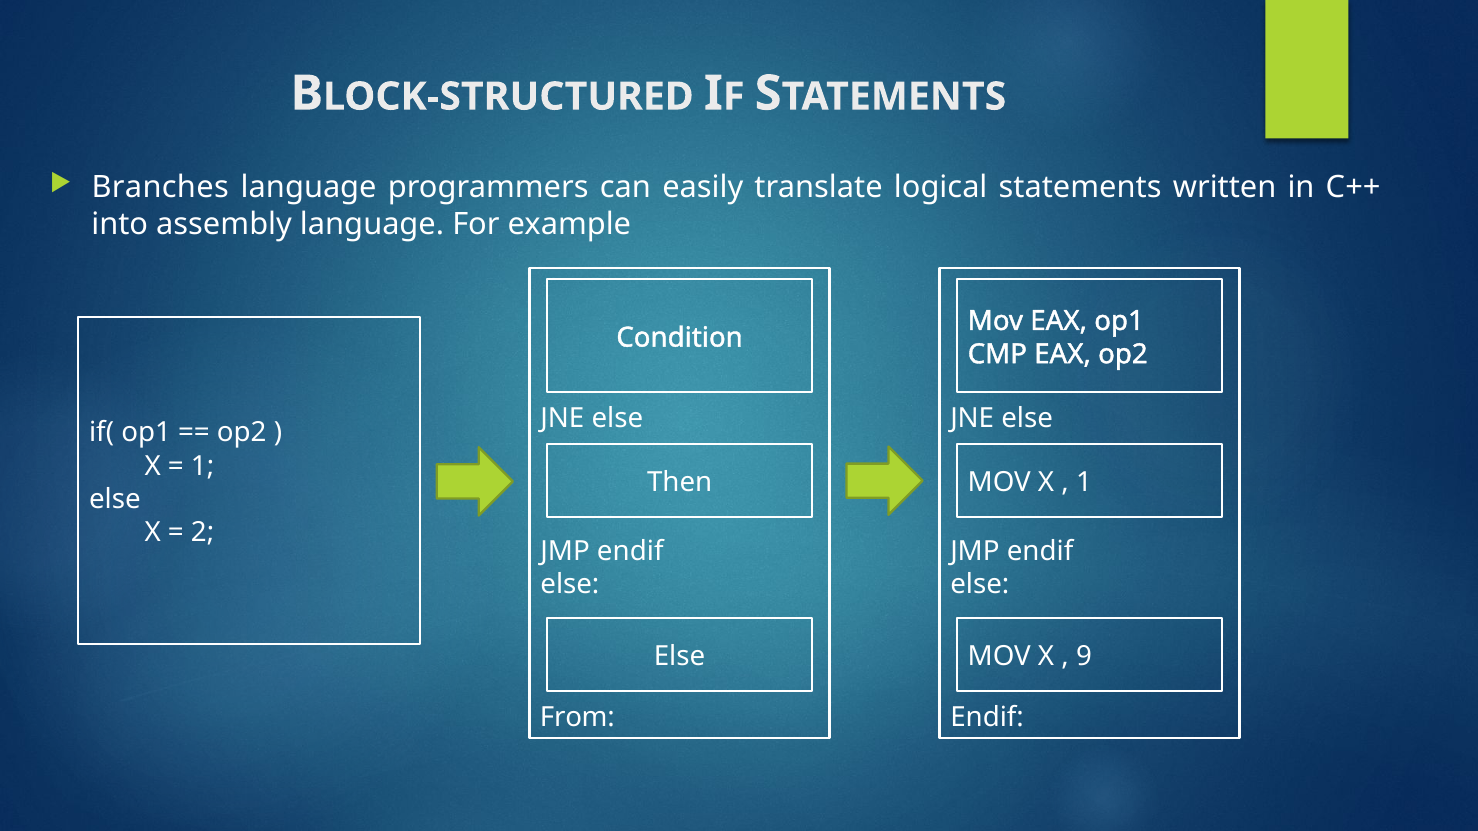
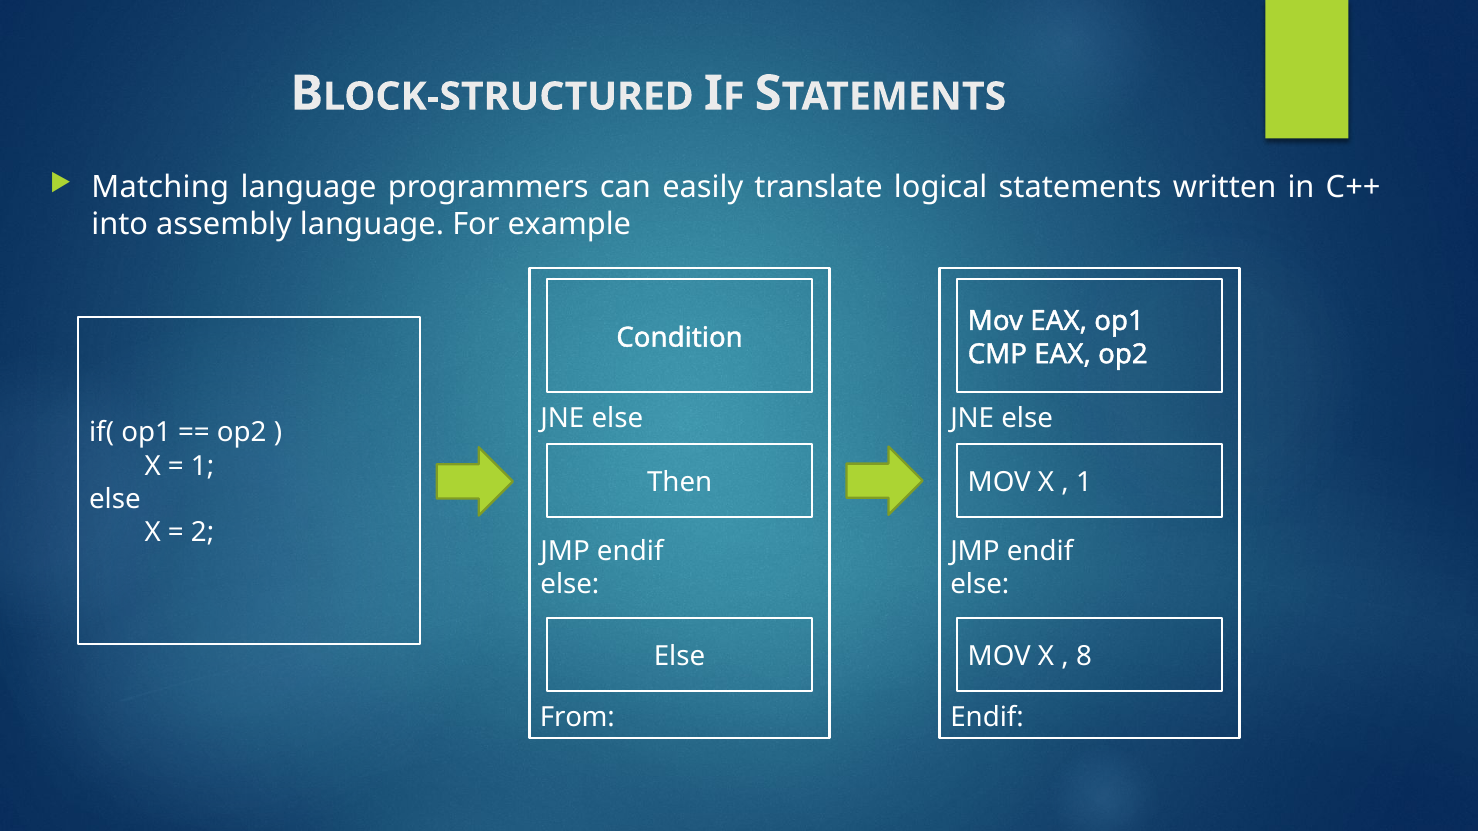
Branches: Branches -> Matching (160, 188)
9: 9 -> 8 (1084, 657)
